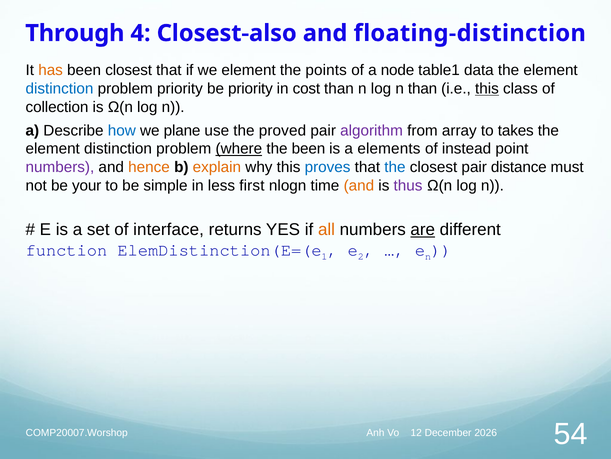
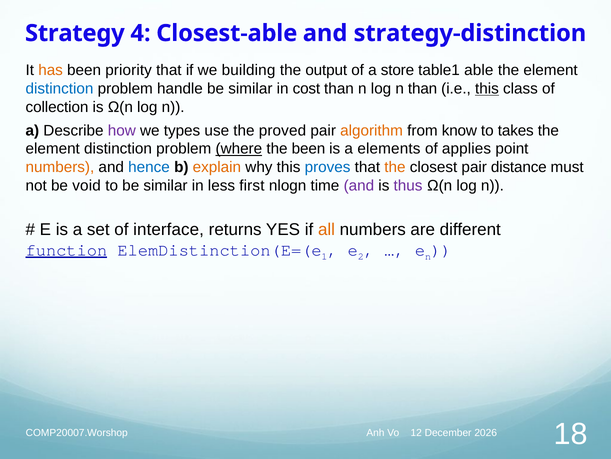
Through: Through -> Strategy (75, 33)
Closest-also: Closest-also -> Closest-able (227, 33)
floating-distinction: floating-distinction -> strategy-distinction (470, 33)
been closest: closest -> priority (129, 70)
we element: element -> building (249, 70)
points: points -> output (326, 70)
node: node -> store (398, 70)
data: data -> able (479, 70)
problem priority: priority -> handle (180, 88)
priority: priority -> similar (250, 88)
how colour: blue -> purple (122, 130)
plane: plane -> types (182, 130)
algorithm colour: purple -> orange (372, 130)
array: array -> know (459, 130)
instead: instead -> applies (467, 149)
numbers colour: purple -> orange (60, 167)
hence colour: orange -> blue (149, 167)
the colour: blue -> orange (395, 167)
your: your -> void (87, 185)
to be simple: simple -> similar (166, 185)
and colour: orange -> purple (359, 185)
are underline: present -> none (423, 229)
function underline: none -> present (66, 250)
54: 54 -> 18 (571, 434)
